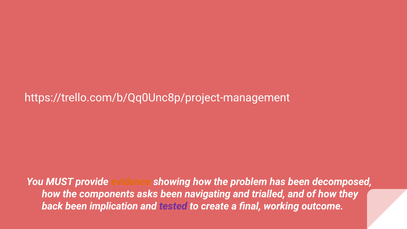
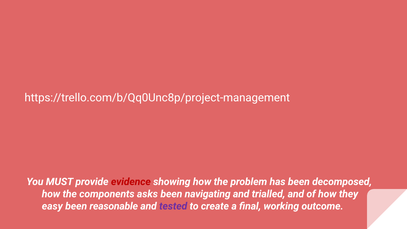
evidence colour: orange -> red (131, 182)
back: back -> easy (52, 206)
implication: implication -> reasonable (114, 206)
